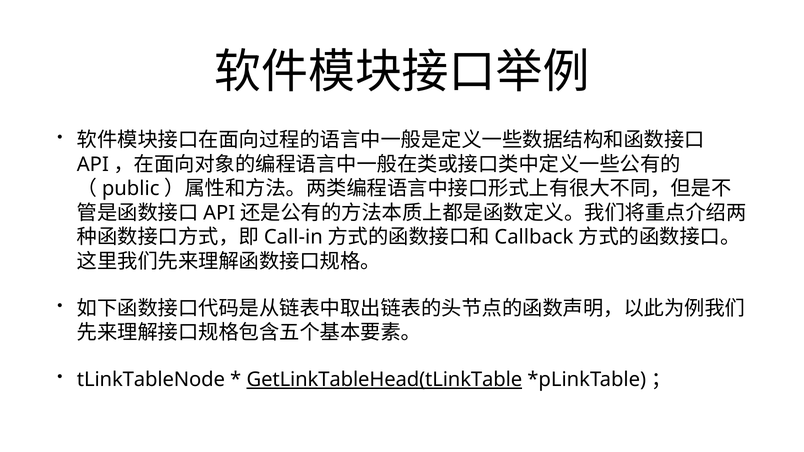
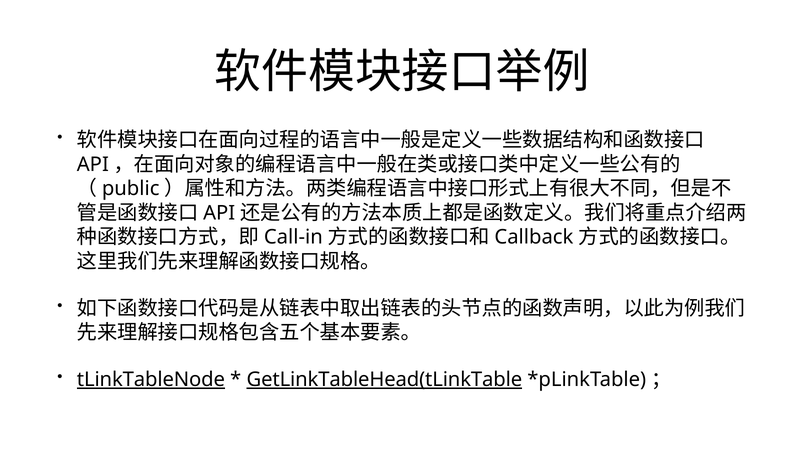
tLinkTableNode underline: none -> present (151, 380)
